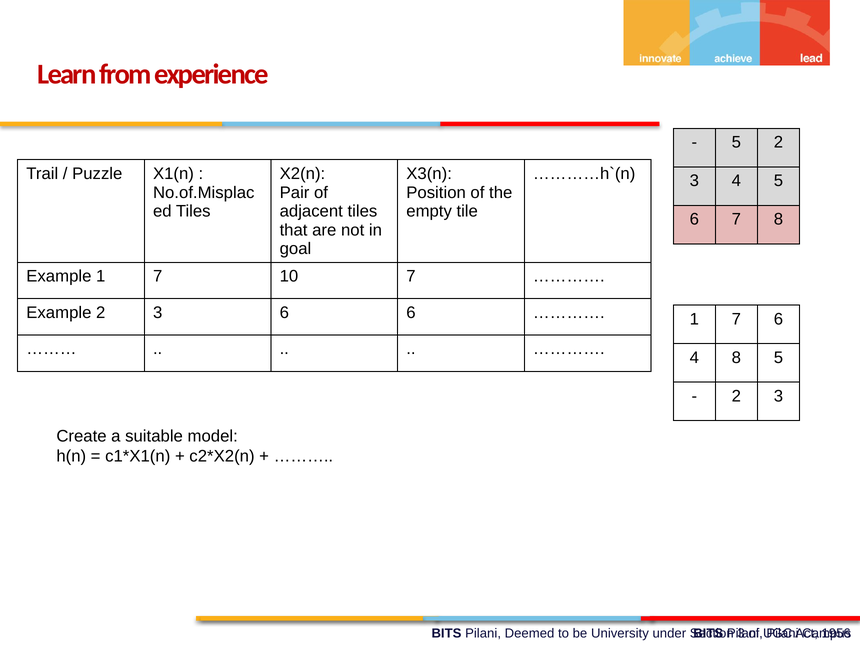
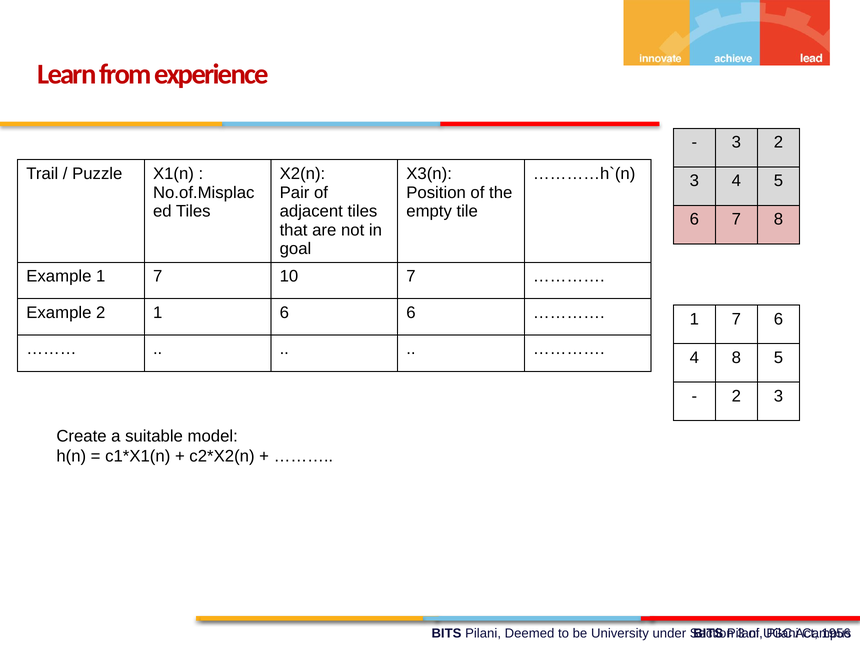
5: 5 -> 3 (736, 142)
Example 2 3: 3 -> 1 (158, 313)
